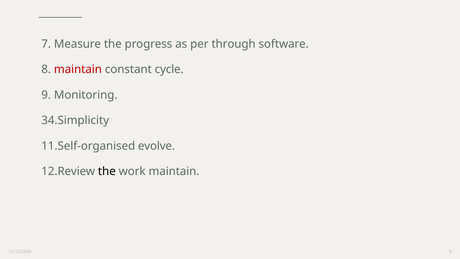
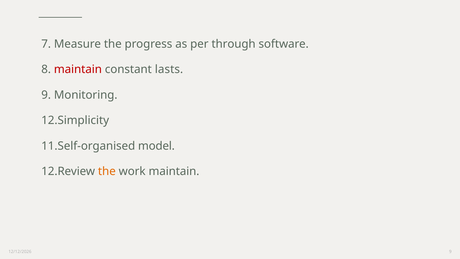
cycle: cycle -> lasts (169, 69)
34.Simplicity: 34.Simplicity -> 12.Simplicity (75, 120)
evolve: evolve -> model (156, 146)
the colour: black -> orange (107, 171)
